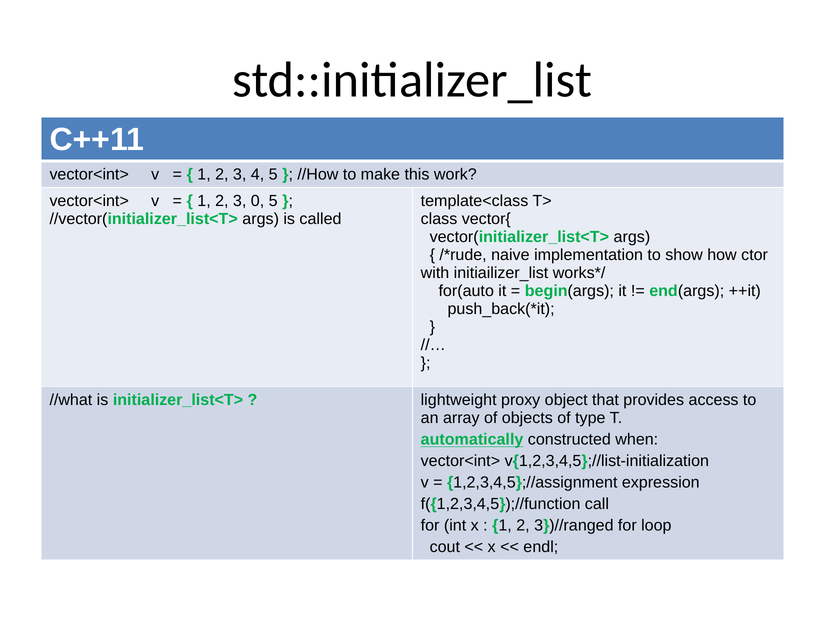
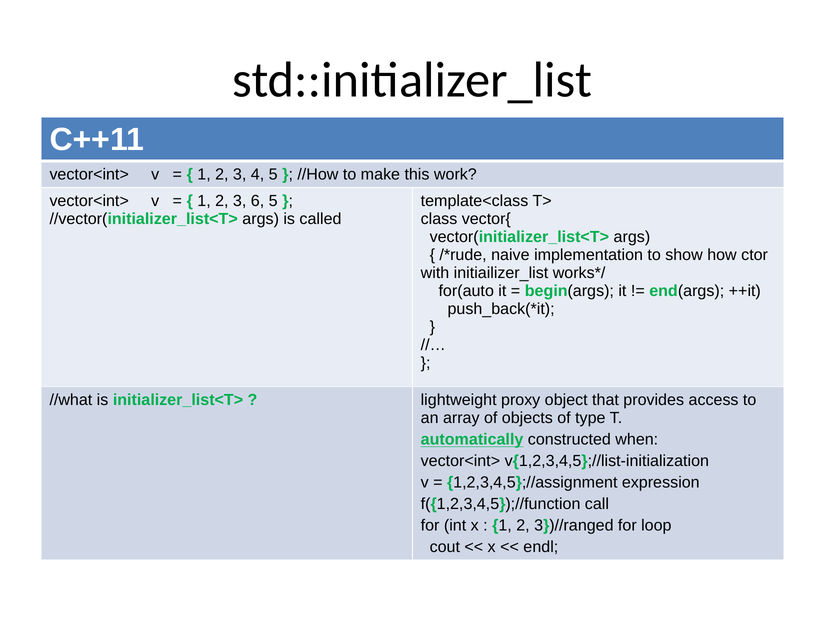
0: 0 -> 6 (258, 201)
